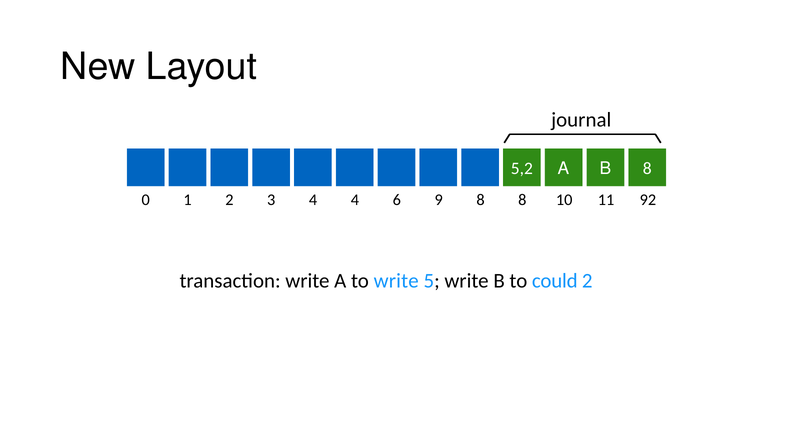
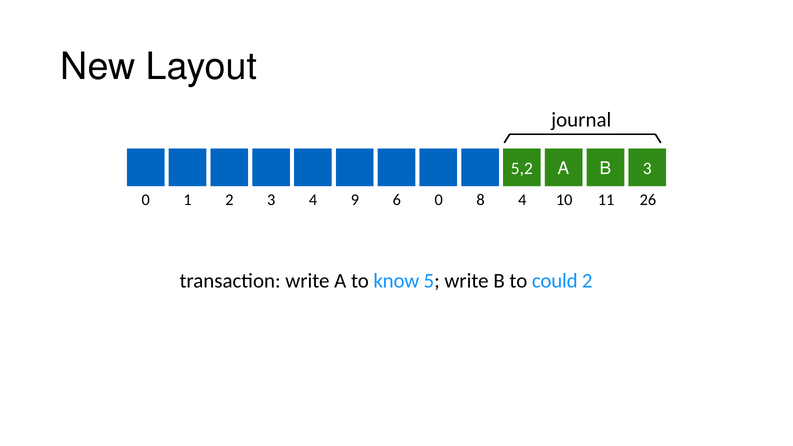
B 8: 8 -> 3 (647, 169)
0 4: 4 -> 9 (355, 200)
4 9: 9 -> 0 (439, 200)
8 8: 8 -> 4 (522, 200)
92: 92 -> 26 (648, 200)
to write: write -> know (396, 281)
